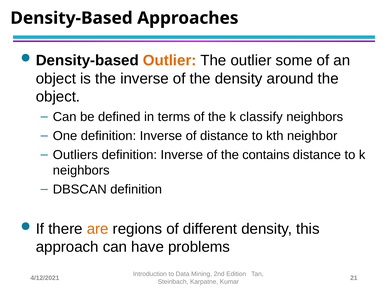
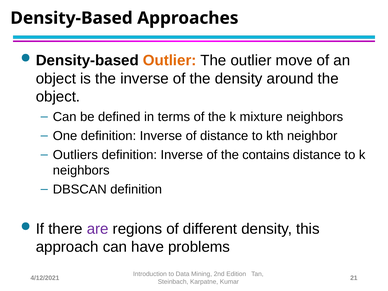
some: some -> move (294, 60)
classify: classify -> mixture (261, 117)
are colour: orange -> purple (98, 229)
